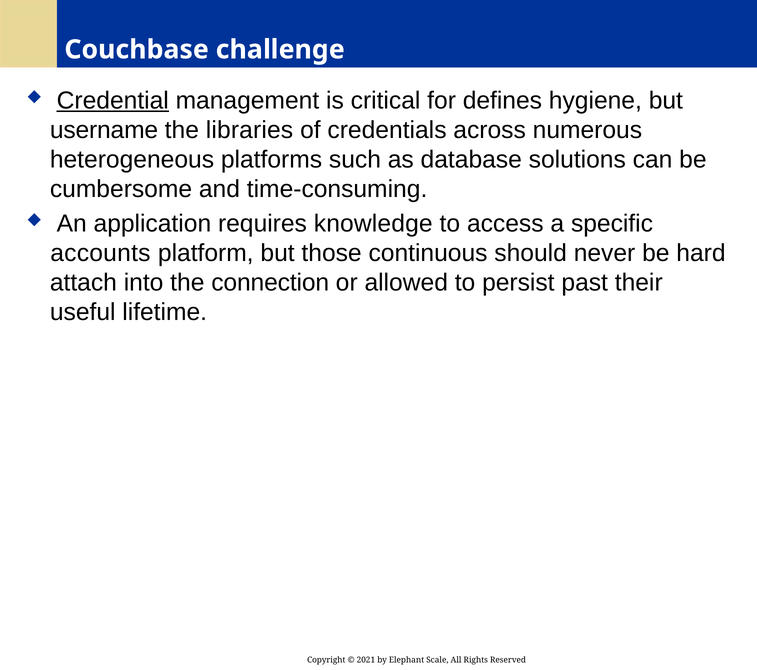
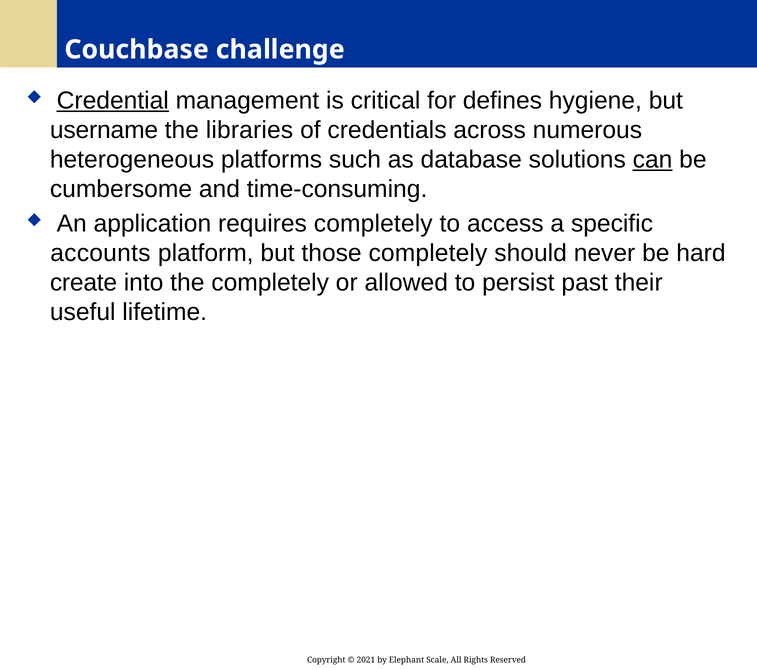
can underline: none -> present (653, 160)
requires knowledge: knowledge -> completely (373, 224)
those continuous: continuous -> completely (428, 253)
attach: attach -> create (84, 283)
the connection: connection -> completely (270, 283)
